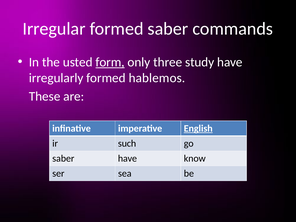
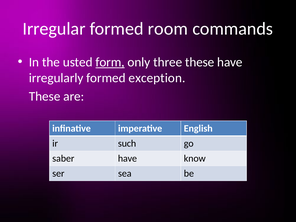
formed saber: saber -> room (168, 29)
three study: study -> these (200, 62)
hablemos: hablemos -> exception (157, 78)
English underline: present -> none (198, 128)
